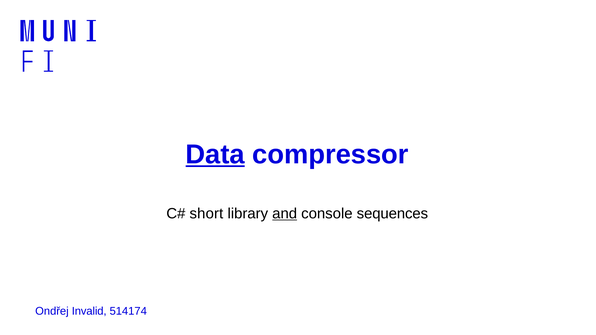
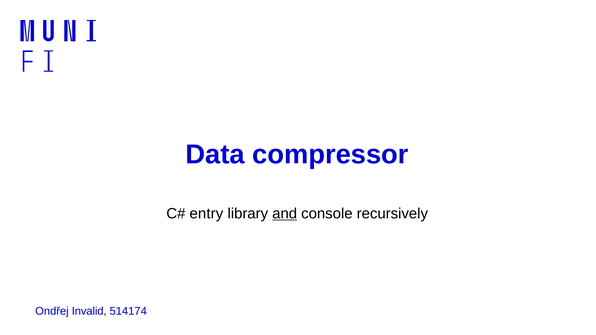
Data underline: present -> none (215, 155)
short: short -> entry (206, 214)
sequences: sequences -> recursively (392, 214)
